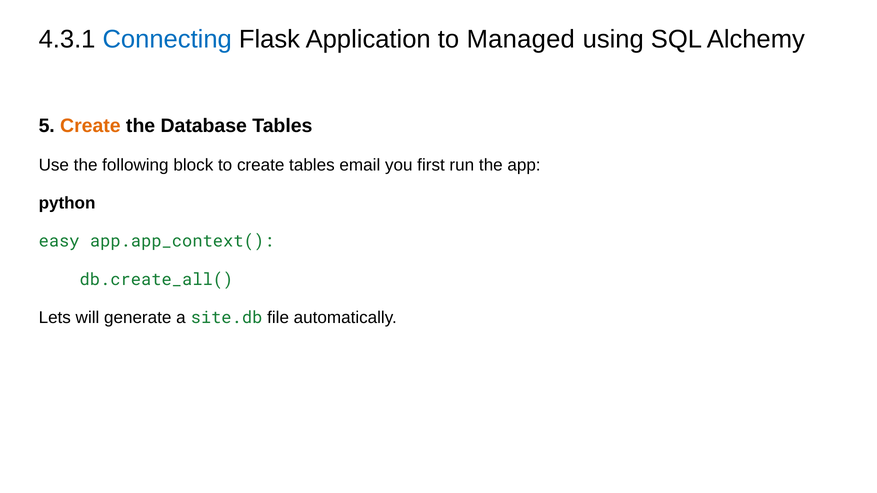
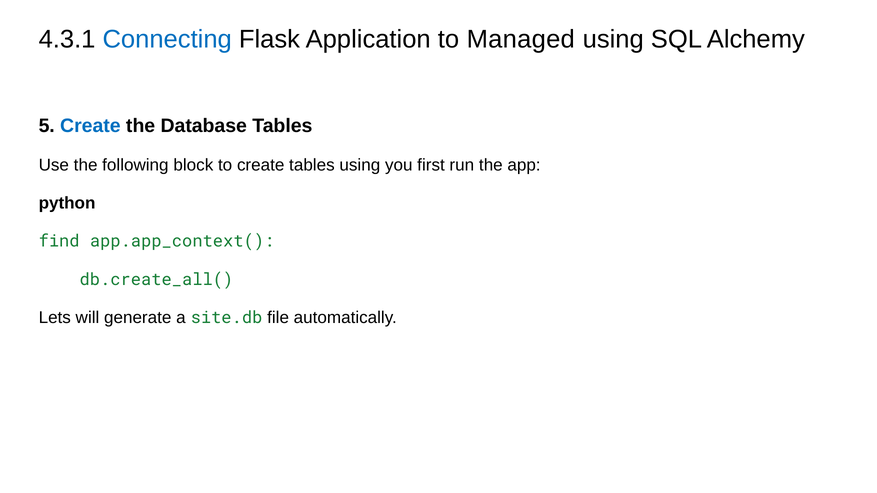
Create colour: orange -> blue (90, 126)
tables email: email -> using (360, 165)
easy: easy -> find (59, 241)
